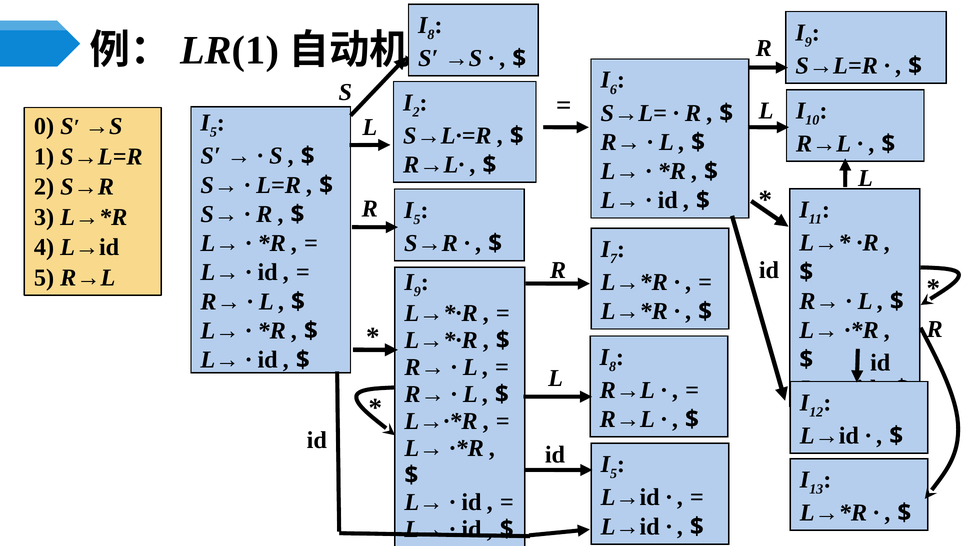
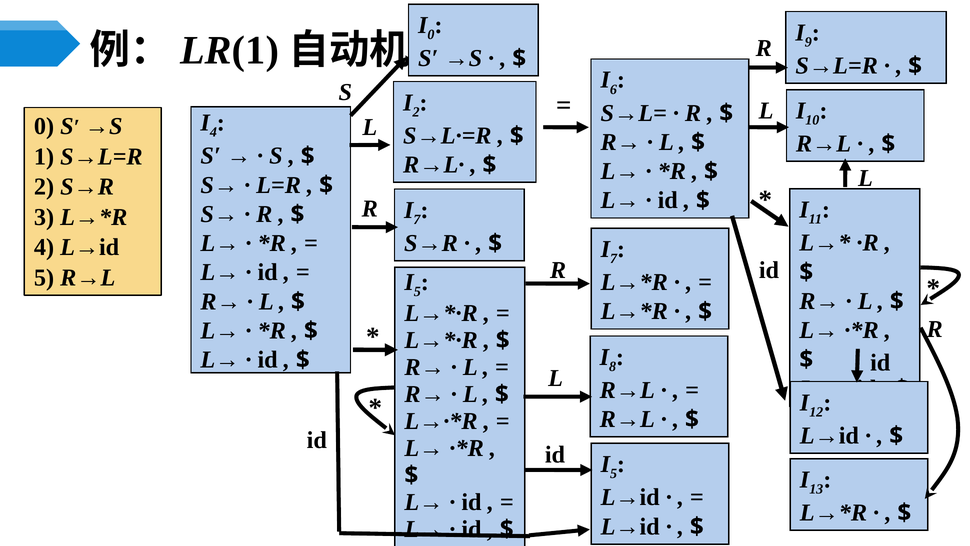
8: 8 -> 0 (431, 35)
5: 5 -> 4 (213, 132)
5: 5 -> 7 (417, 219)
9: 9 -> 5 (417, 292)
